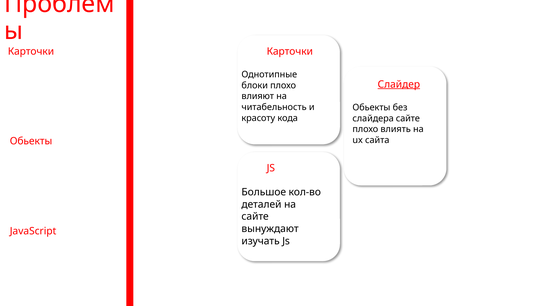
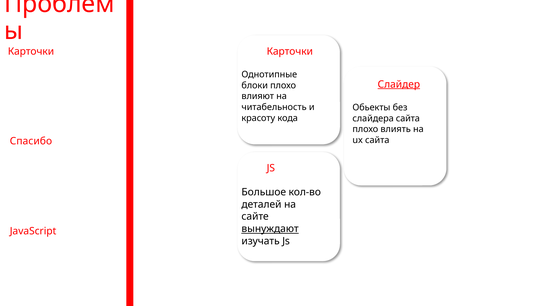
слайдера сайте: сайте -> сайта (408, 118)
Обьекты: Обьекты -> Спасибо (31, 141)
вынуждают underline: none -> present (270, 228)
